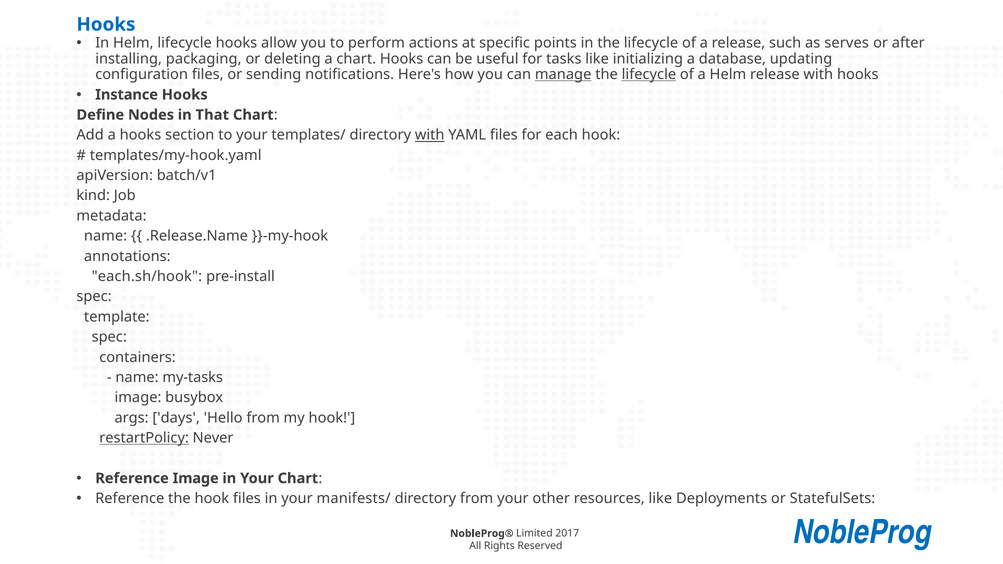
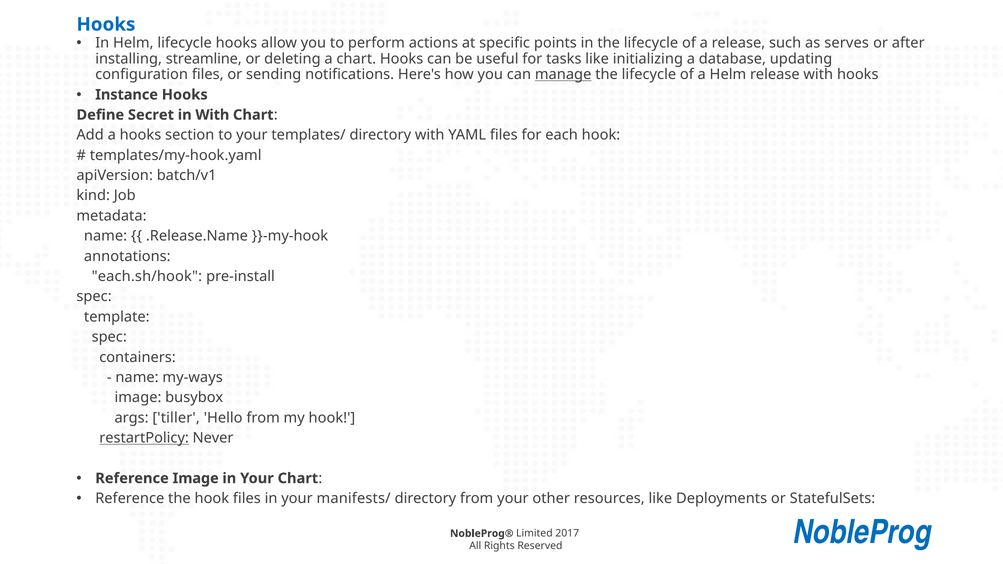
packaging: packaging -> streamline (204, 59)
lifecycle underline: present -> none (649, 75)
Nodes: Nodes -> Secret (151, 115)
in That: That -> With (212, 115)
with underline: present -> none (430, 135)
my-tasks: my-tasks -> my-ways (193, 378)
days: days -> tiller (176, 418)
